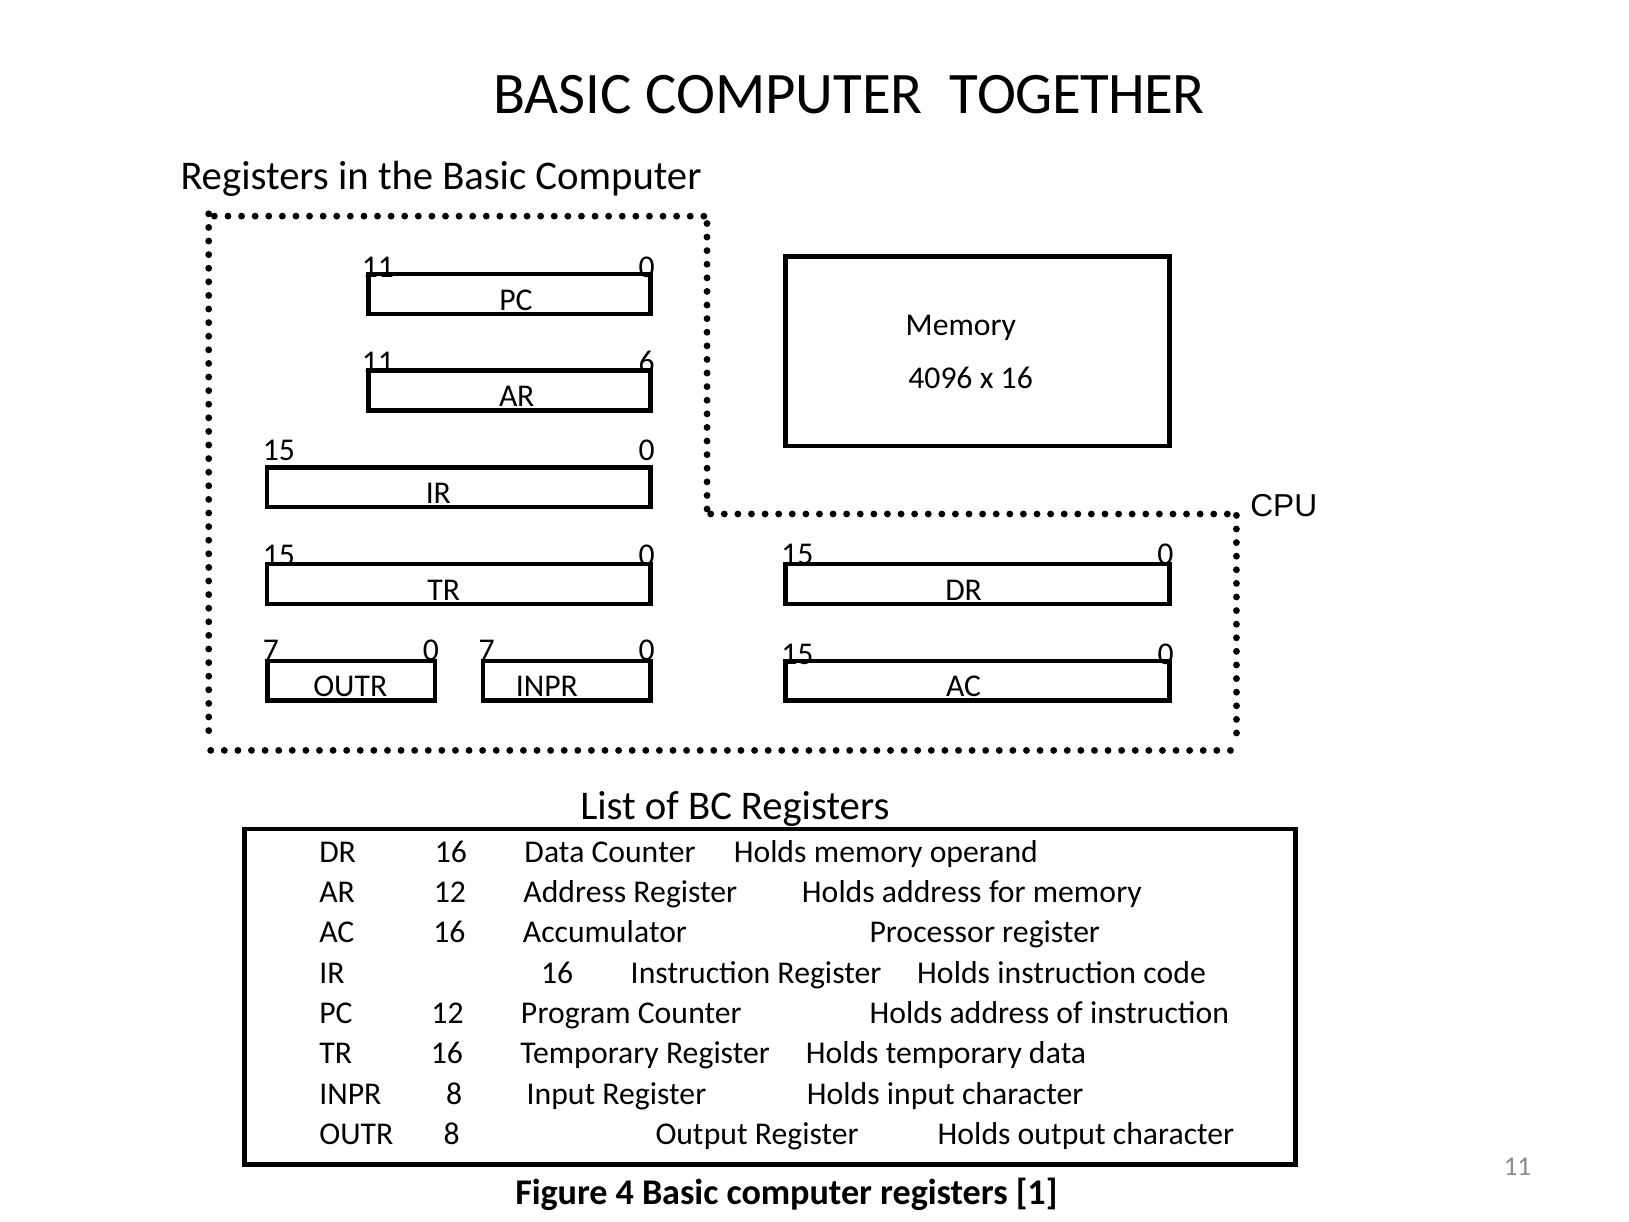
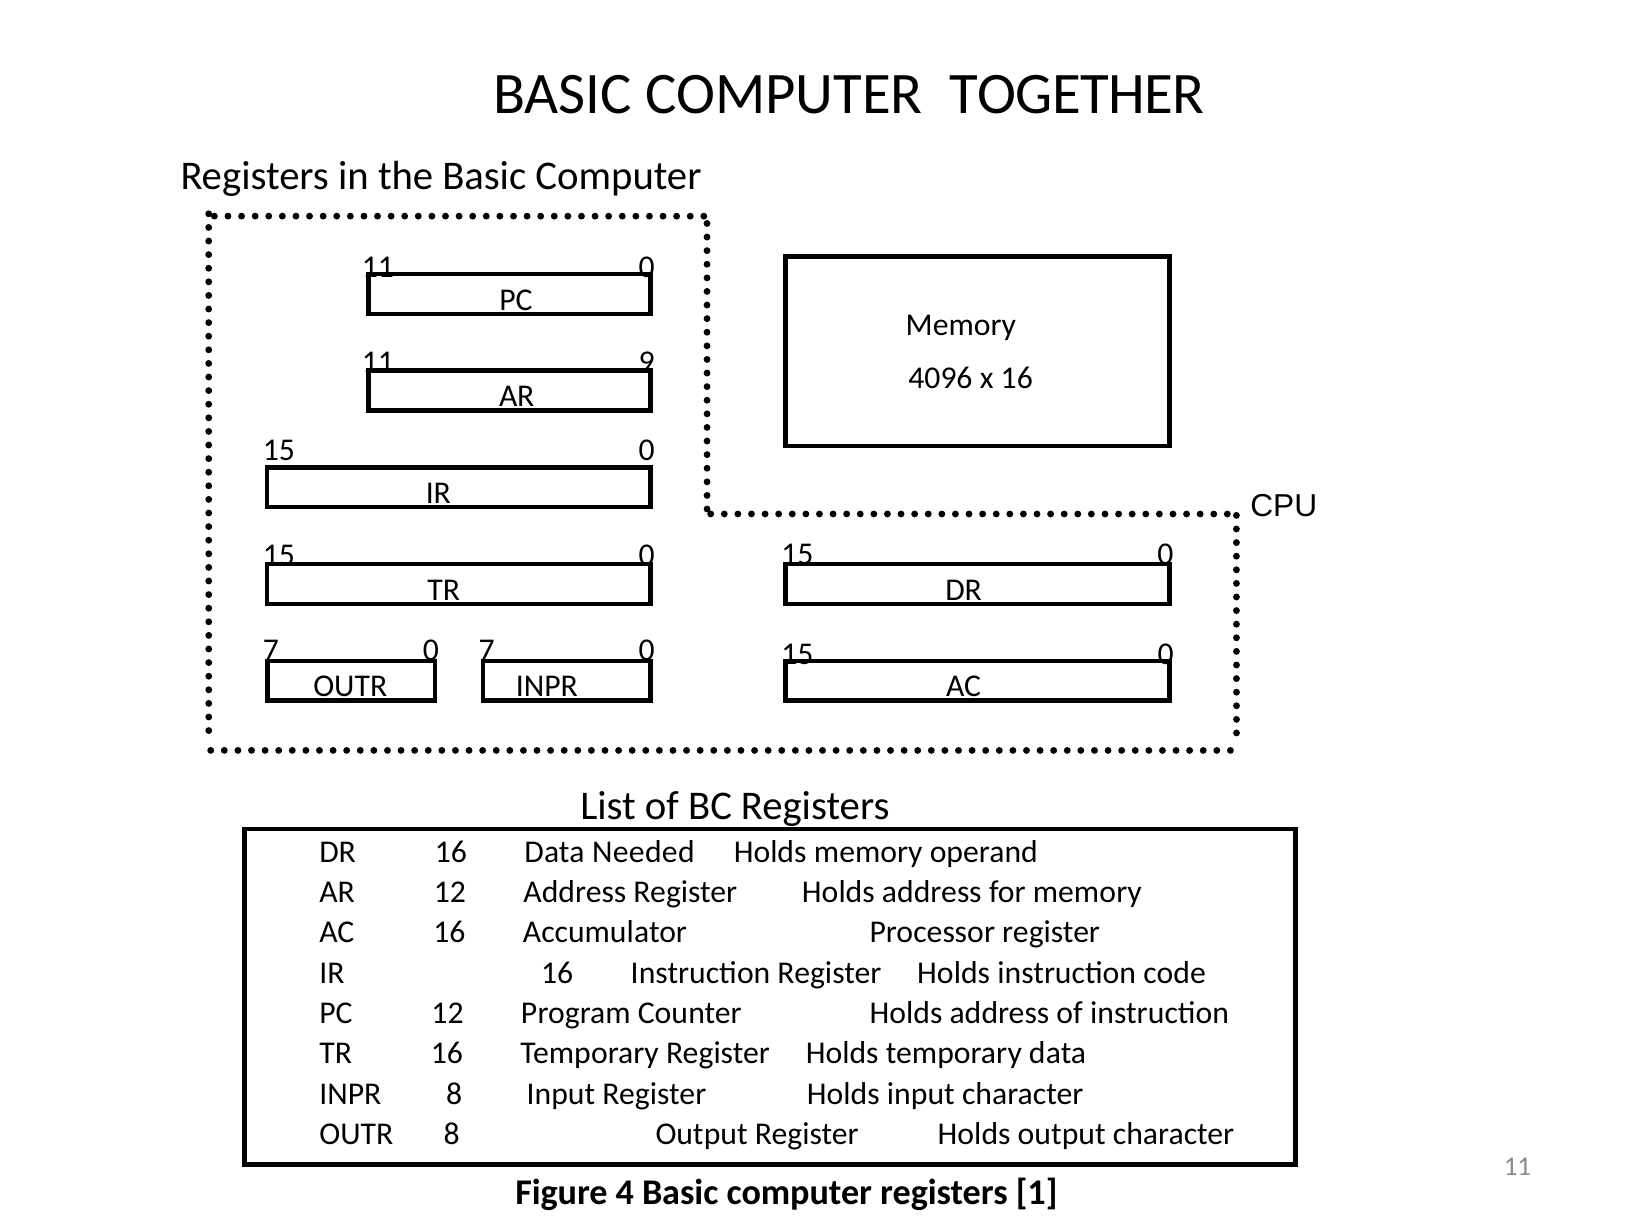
6: 6 -> 9 (647, 362)
Data Counter: Counter -> Needed (643, 851)
